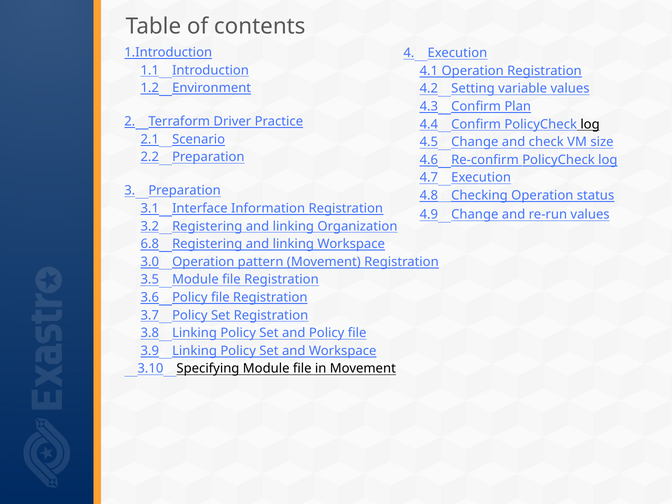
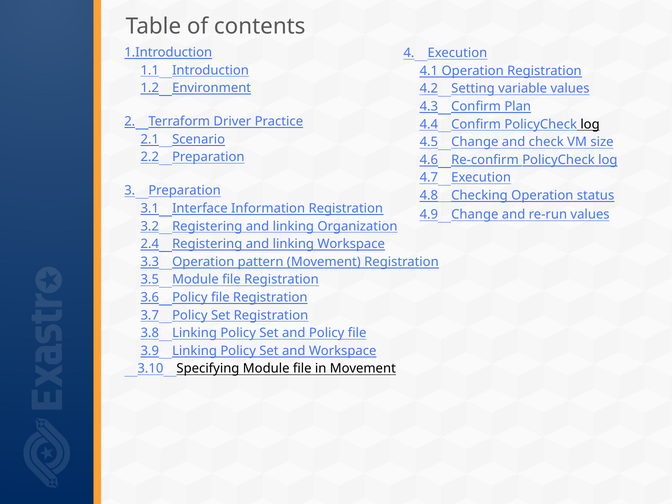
6.8: 6.8 -> 2.4 (150, 244)
3.0: 3.0 -> 3.3 (150, 262)
